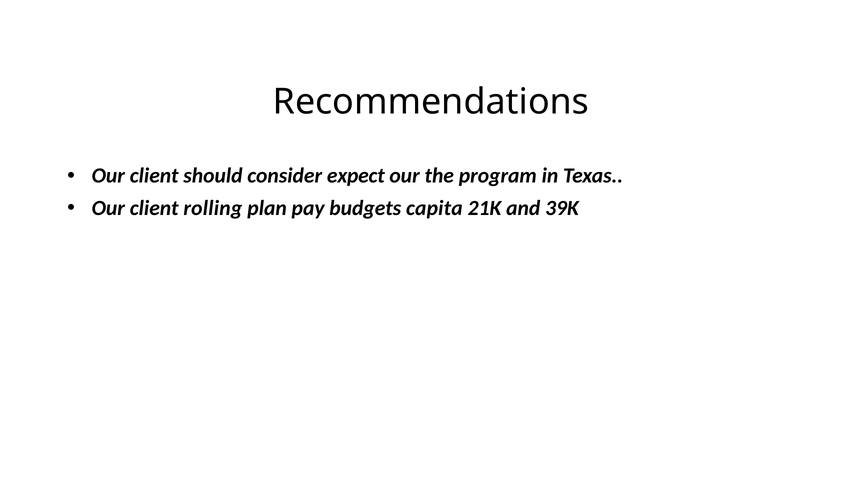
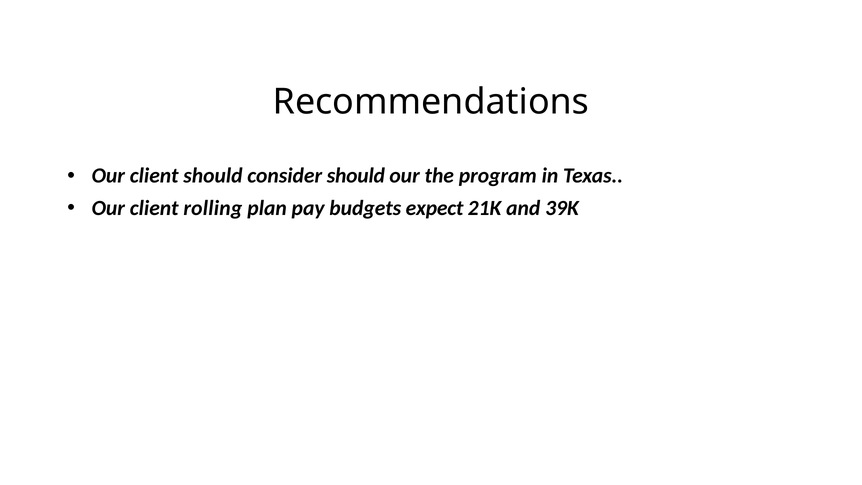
consider expect: expect -> should (356, 176)
capita: capita -> expect (435, 208)
